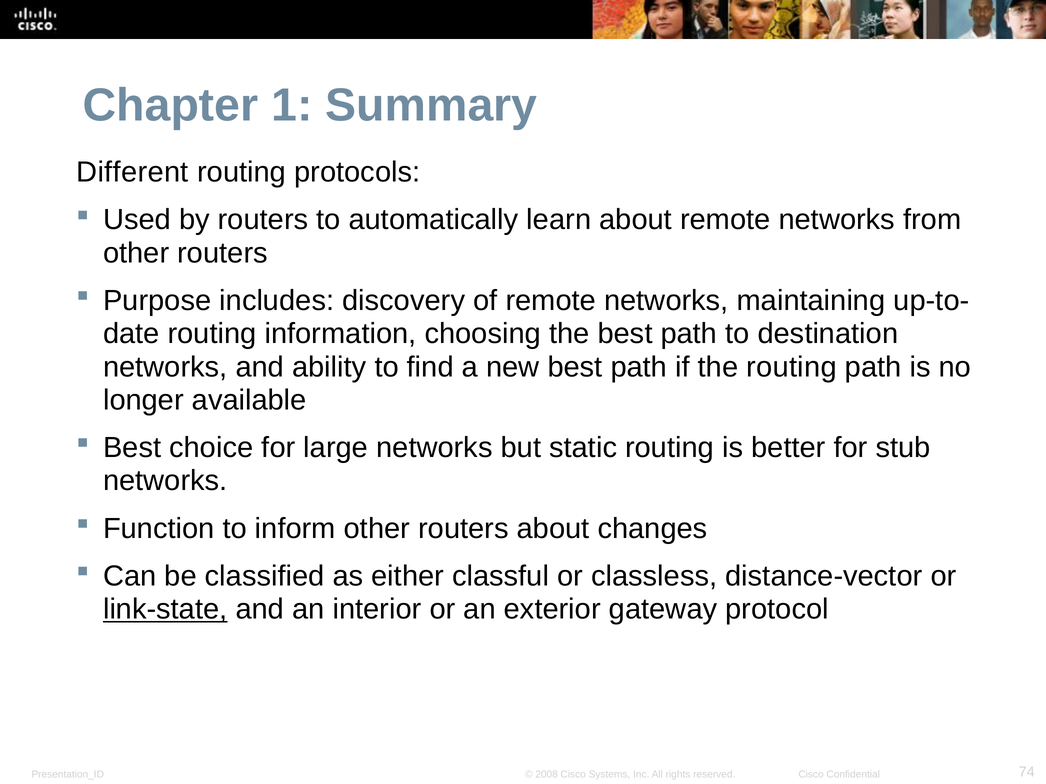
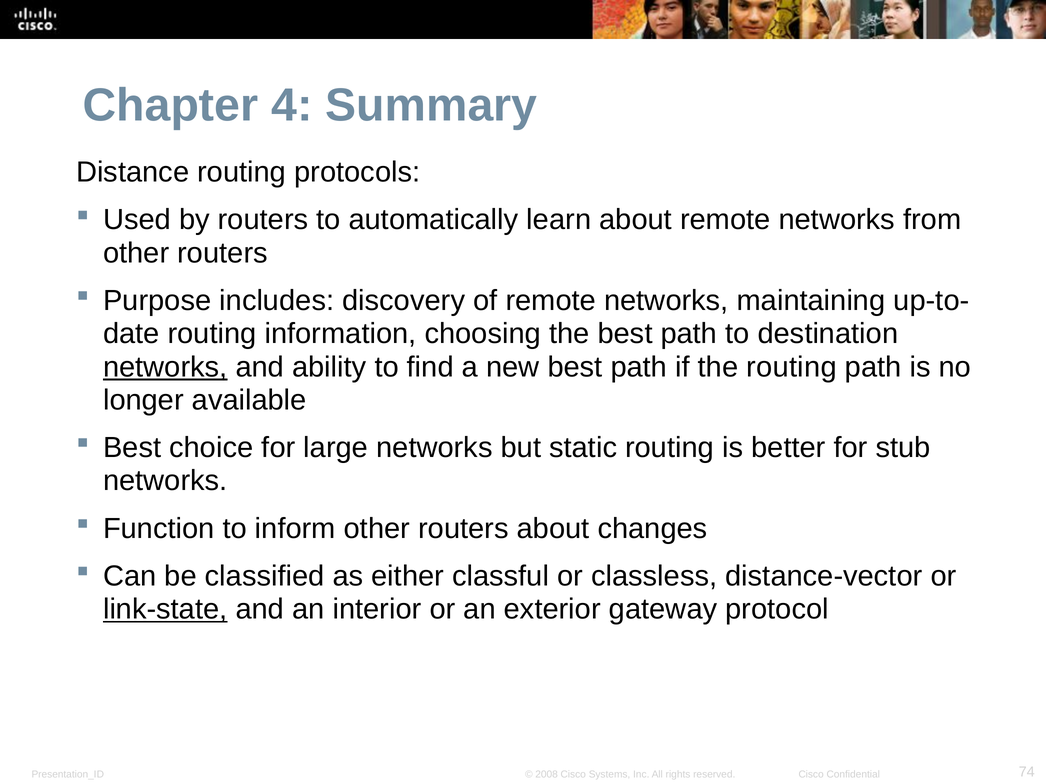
1: 1 -> 4 (292, 106)
Different: Different -> Distance (133, 172)
networks underline: none -> present (165, 367)
